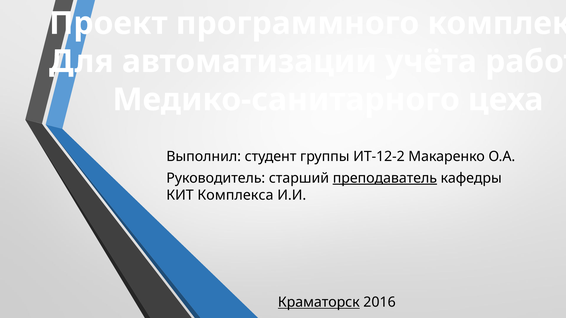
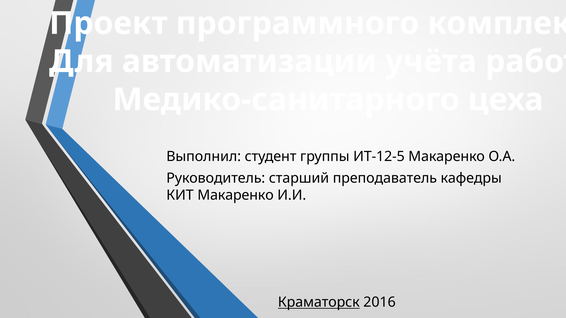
ИТ-12-2: ИТ-12-2 -> ИТ-12-5 (379, 157)
преподаватель underline: present -> none (385, 178)
КИТ Комплекса: Комплекса -> Макаренко (236, 195)
